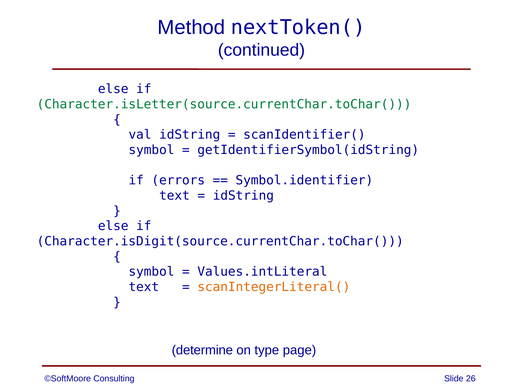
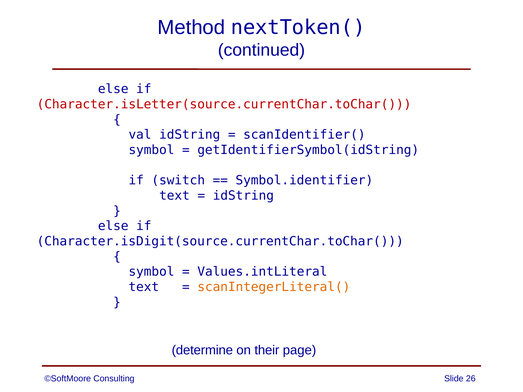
Character.isLetter(source.currentChar.toChar( colour: green -> red (224, 104)
errors: errors -> switch (178, 181)
type: type -> their (267, 350)
